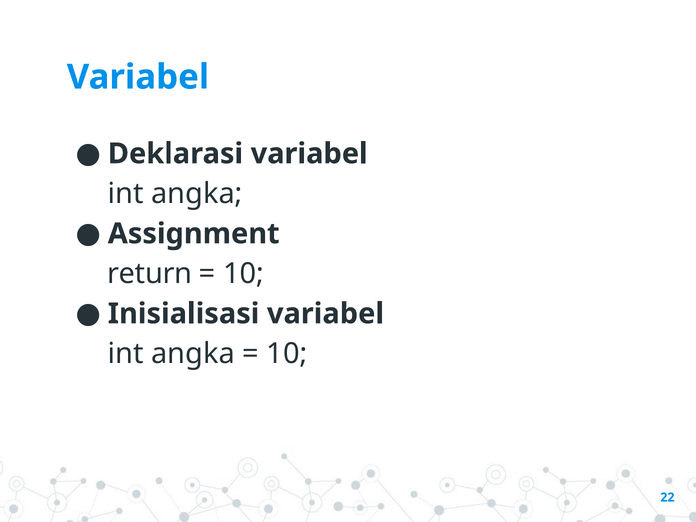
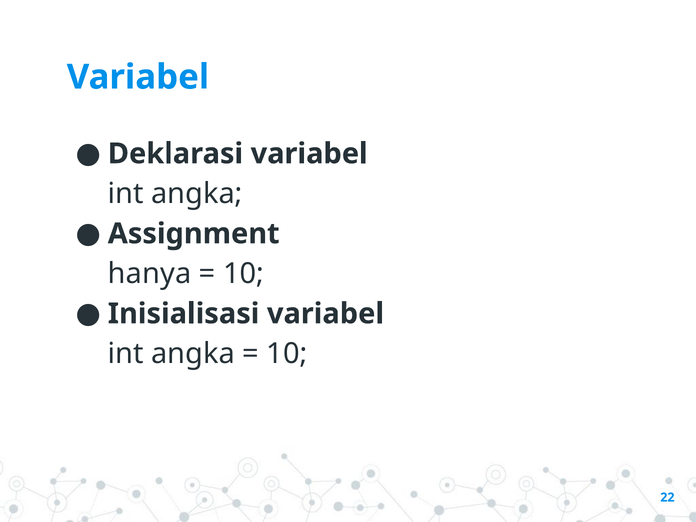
return: return -> hanya (150, 274)
